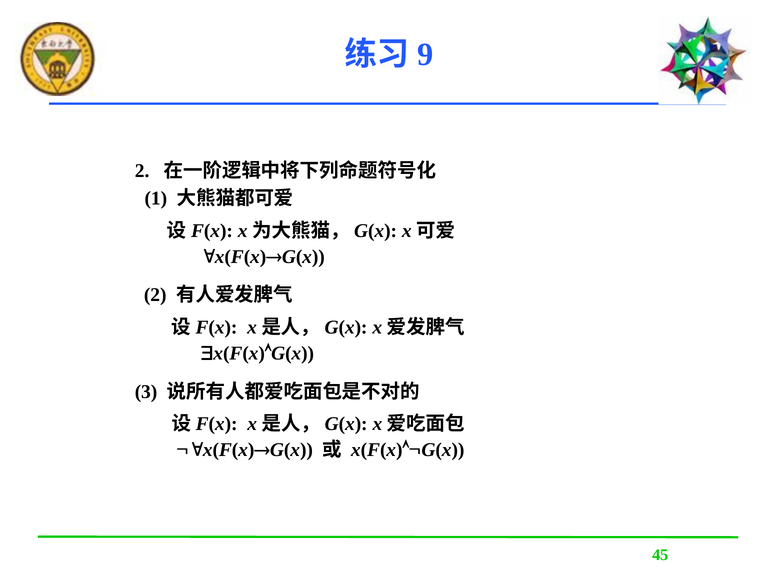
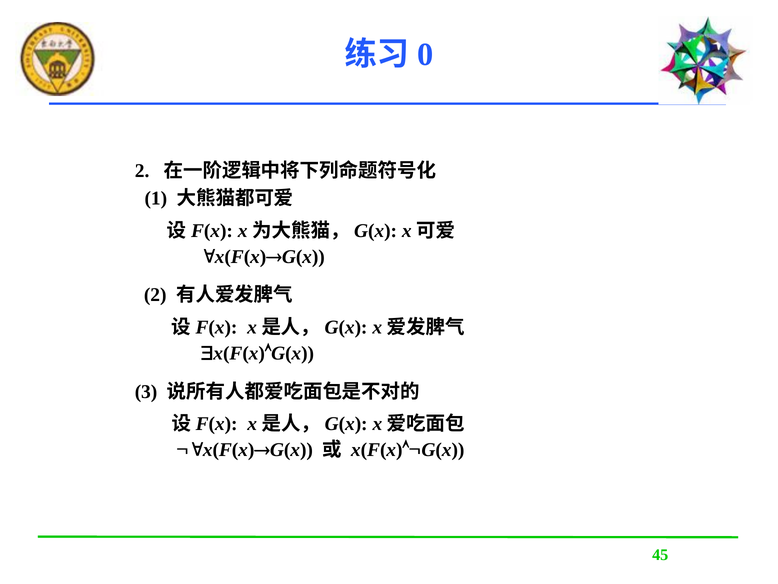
9: 9 -> 0 (425, 55)
